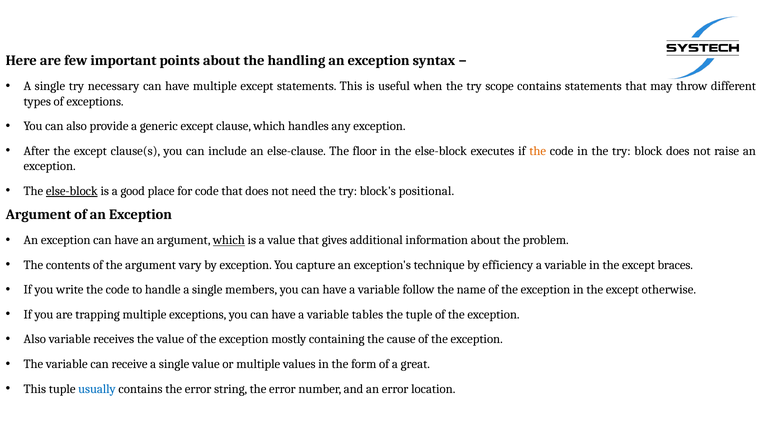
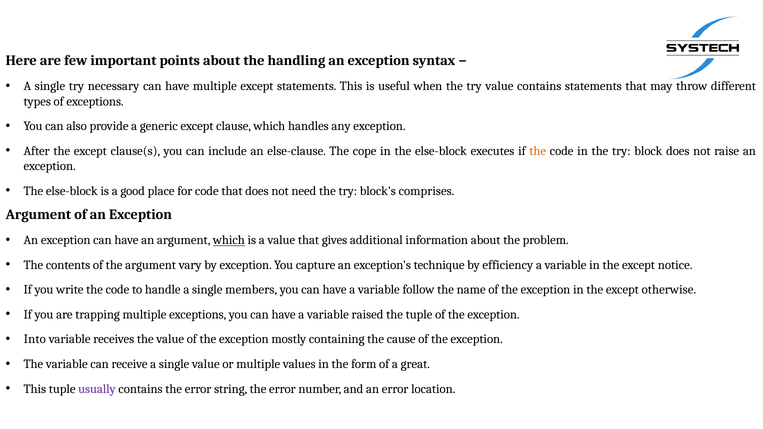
try scope: scope -> value (499, 86)
floor: floor -> cope (365, 151)
else-block underline: present -> none (72, 191)
positional: positional -> comprises (427, 191)
braces: braces -> notice (675, 265)
tables: tables -> raised (368, 315)
Also: Also -> Into (35, 339)
usually colour: blue -> purple (97, 389)
